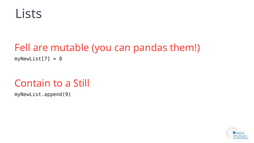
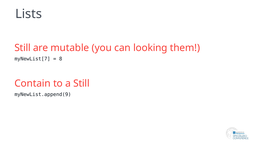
Fell: Fell -> Still (23, 48)
pandas: pandas -> looking (150, 48)
